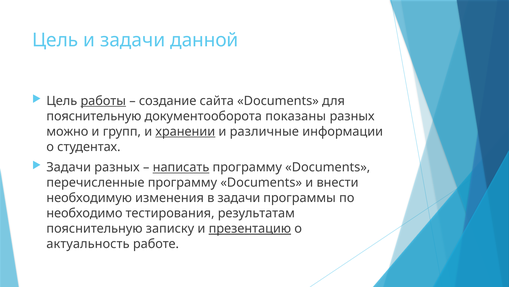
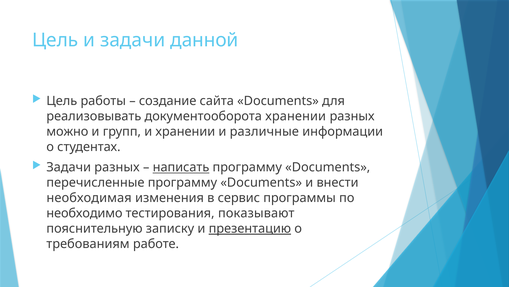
работы underline: present -> none (103, 101)
пояснительную: пояснительную -> реализовывать (94, 116)
документооборота показаны: показаны -> хранении (296, 116)
хранении underline: present -> none (185, 131)
необходимую: необходимую -> необходимая (89, 198)
в задачи: задачи -> сервис (239, 198)
результатам: результатам -> показывают (256, 213)
актуальность: актуальность -> требованиям (88, 243)
